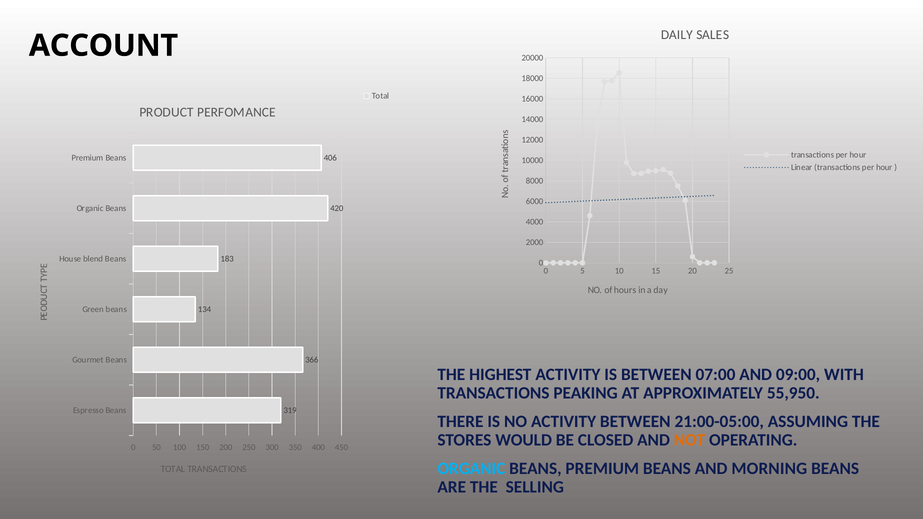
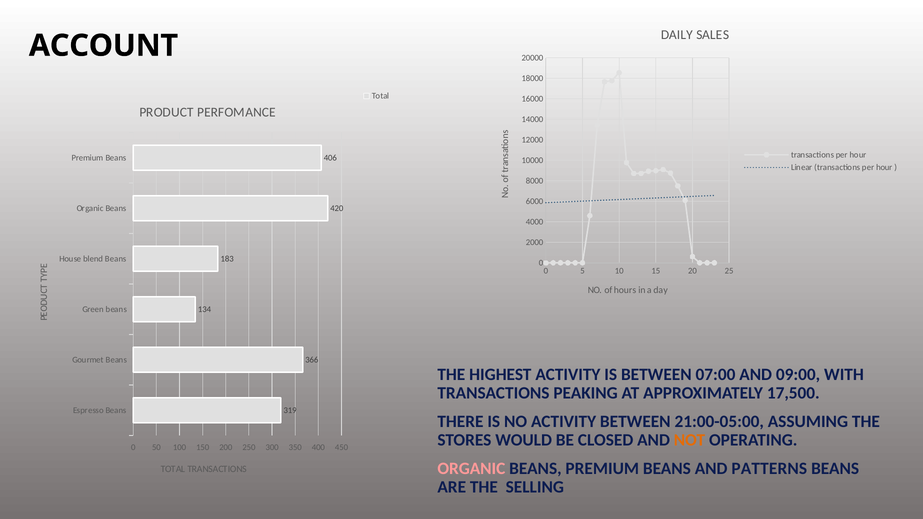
55,950: 55,950 -> 17,500 (793, 393)
ORGANIC colour: light blue -> pink (471, 469)
MORNING: MORNING -> PATTERNS (769, 469)
